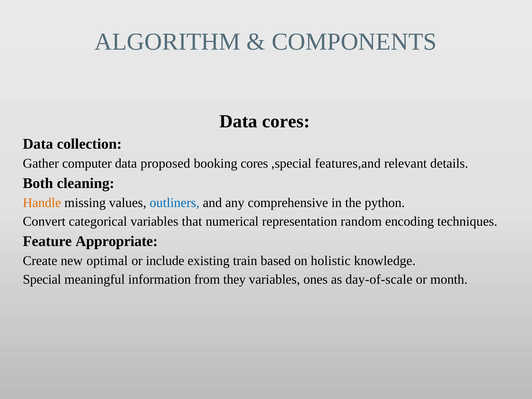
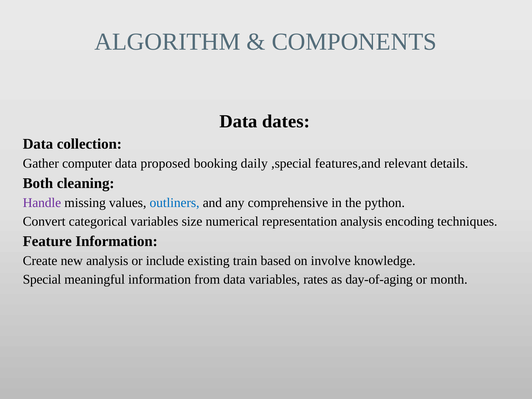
Data cores: cores -> dates (286, 121)
booking cores: cores -> daily (254, 163)
Handle colour: orange -> purple (42, 203)
that: that -> size (192, 221)
representation random: random -> analysis (361, 221)
Feature Appropriate: Appropriate -> Information (117, 241)
new optimal: optimal -> analysis (107, 261)
holistic: holistic -> involve (331, 261)
from they: they -> data (234, 279)
ones: ones -> rates (316, 279)
day-of-scale: day-of-scale -> day-of-aging (379, 279)
